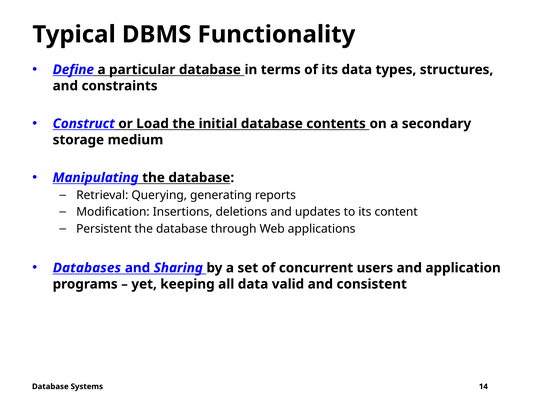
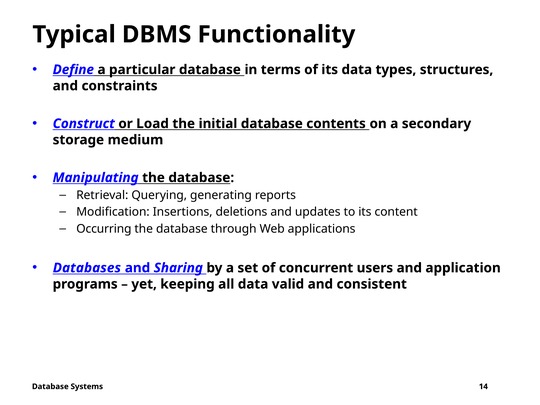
Persistent: Persistent -> Occurring (104, 229)
